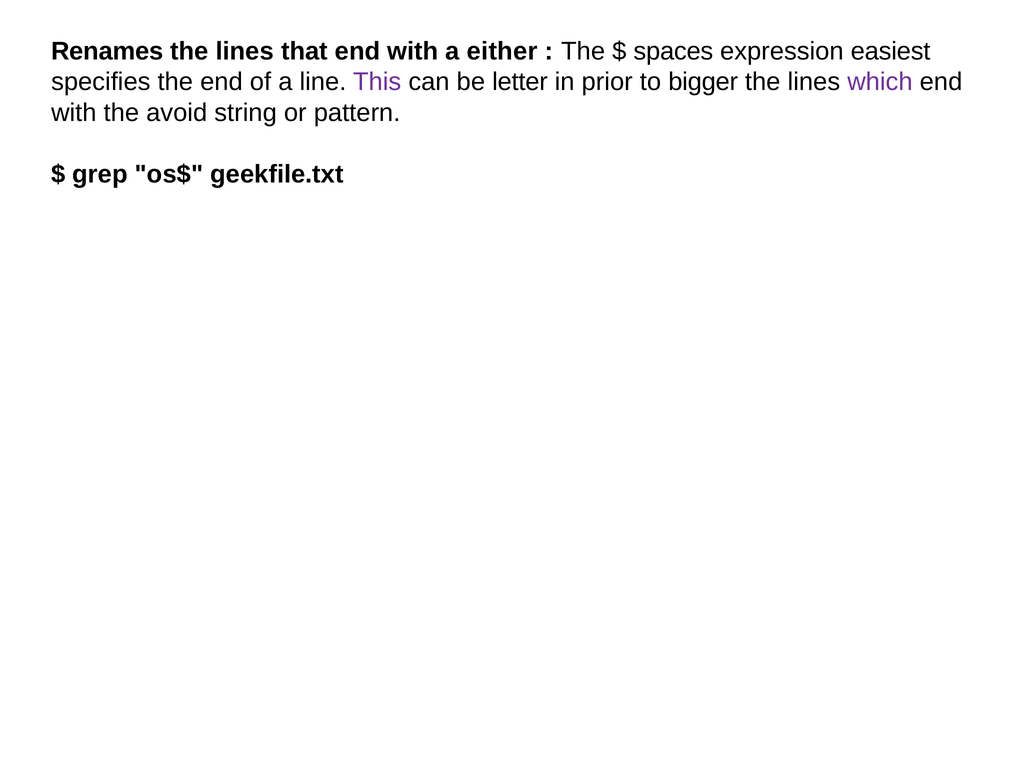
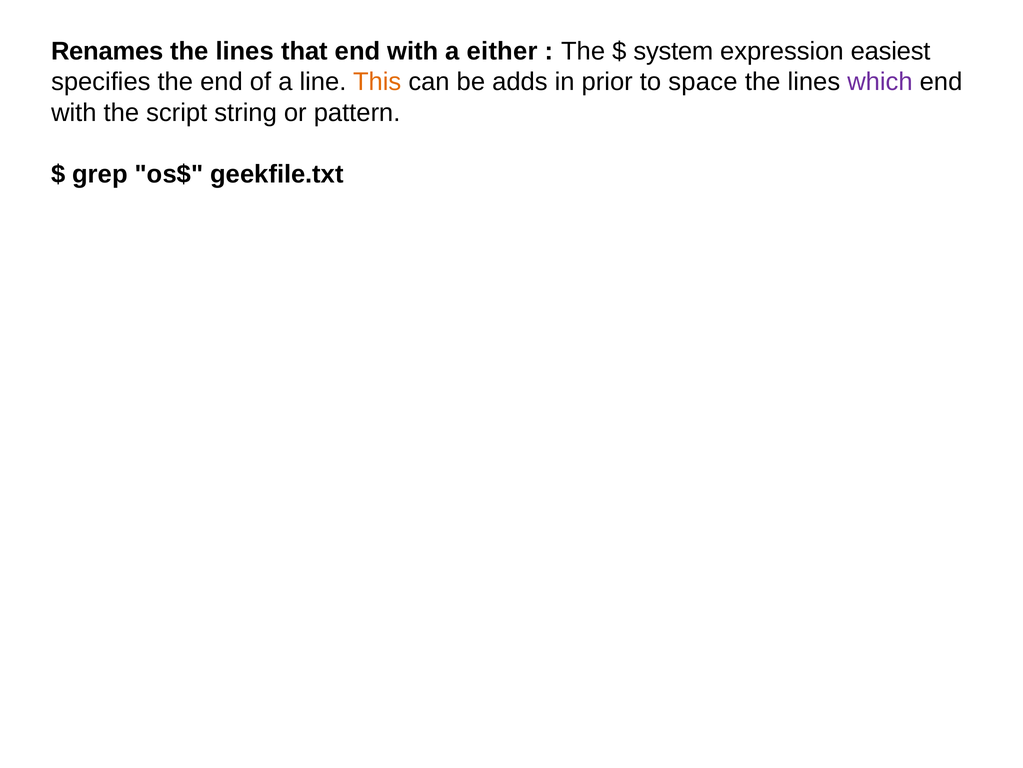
spaces: spaces -> system (673, 51)
This colour: purple -> orange (377, 82)
letter: letter -> adds (520, 82)
bigger: bigger -> space (703, 82)
avoid: avoid -> script (177, 113)
